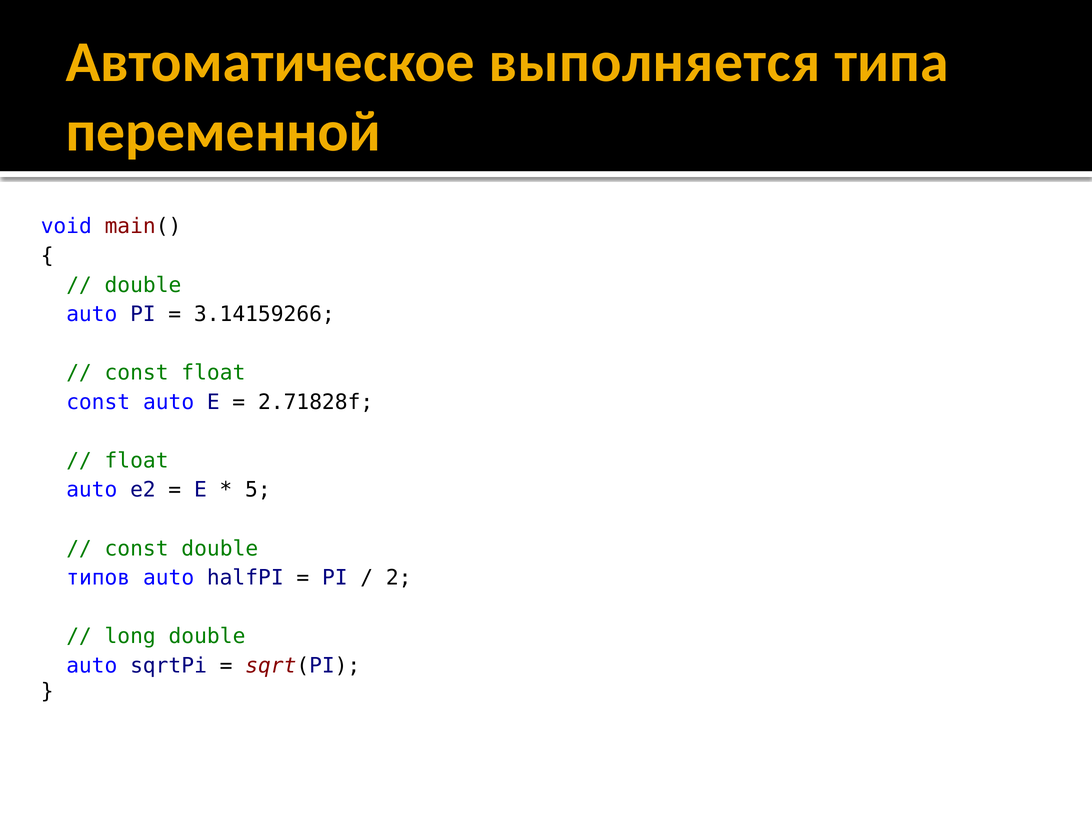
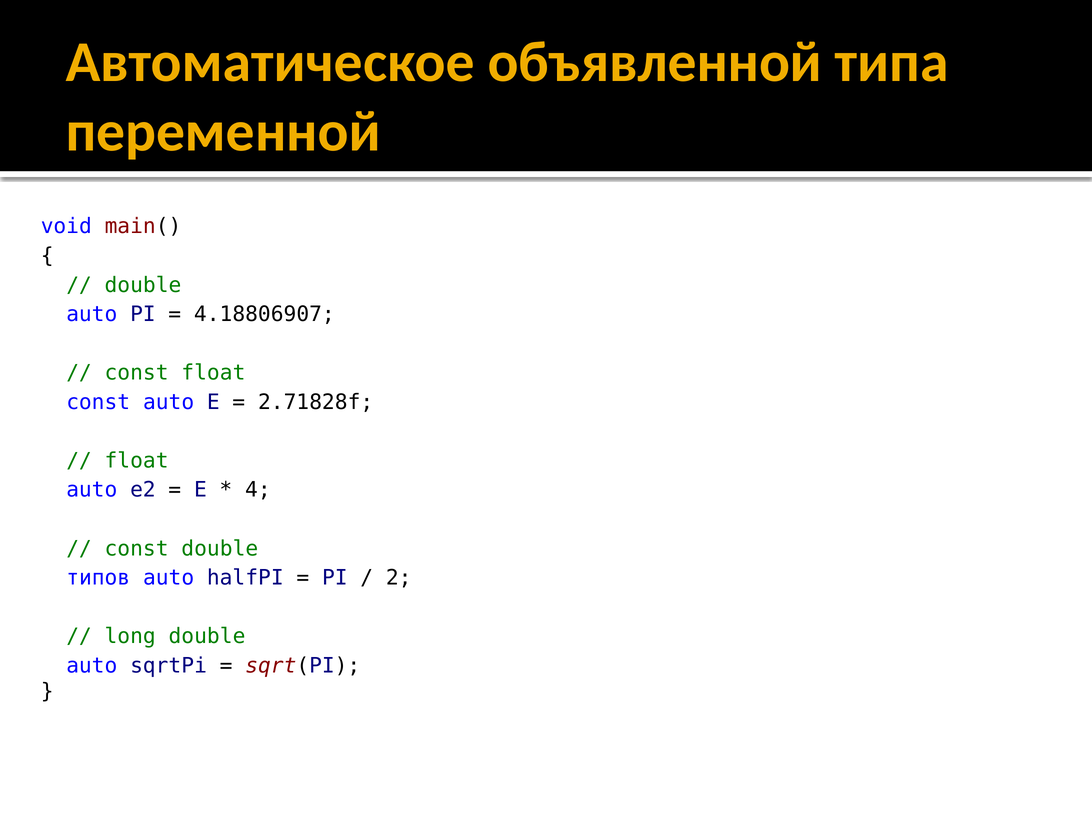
выполняется: выполняется -> объявленной (655, 62)
3.14159266: 3.14159266 -> 4.18806907 (264, 314)
5: 5 -> 4 (258, 490)
